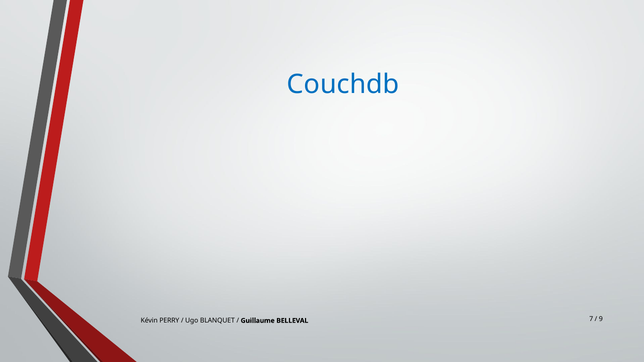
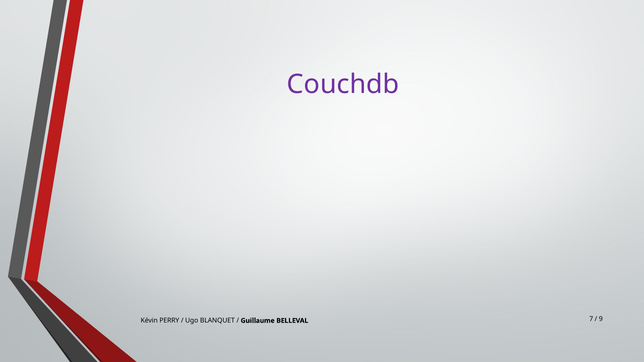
Couchdb colour: blue -> purple (343, 84)
